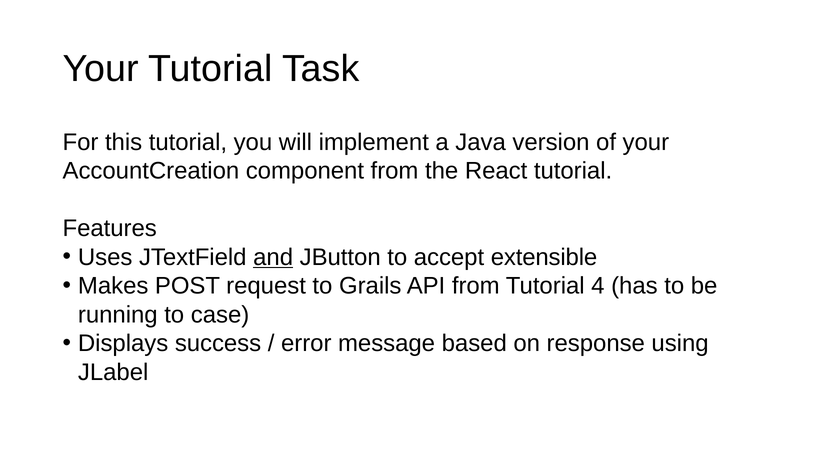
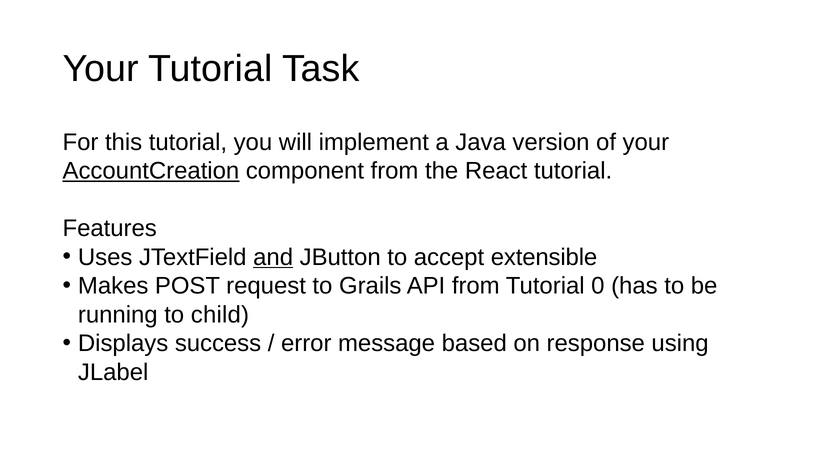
AccountCreation underline: none -> present (151, 171)
4: 4 -> 0 (598, 286)
case: case -> child (220, 315)
